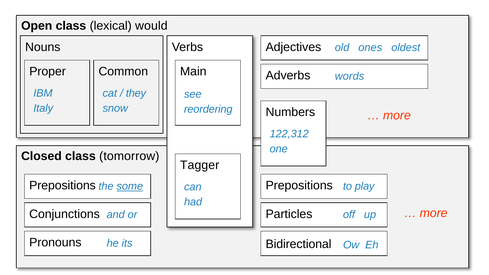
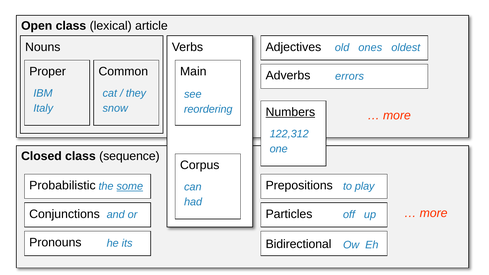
would: would -> article (151, 26)
words: words -> errors (350, 76)
Numbers underline: none -> present (290, 112)
tomorrow: tomorrow -> sequence (129, 156)
Tagger: Tagger -> Corpus (200, 165)
Prepositions: Prepositions -> Probabilistic (62, 186)
